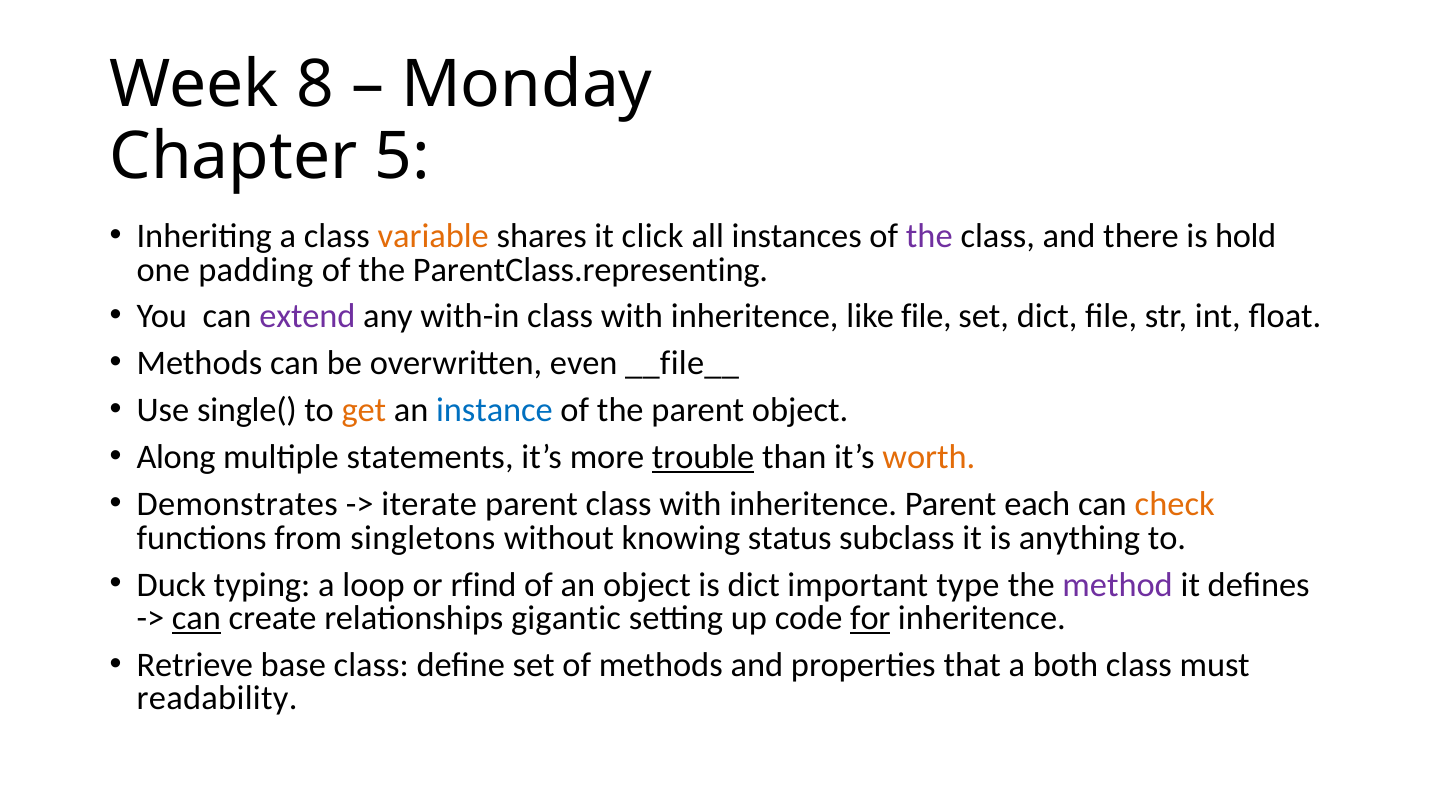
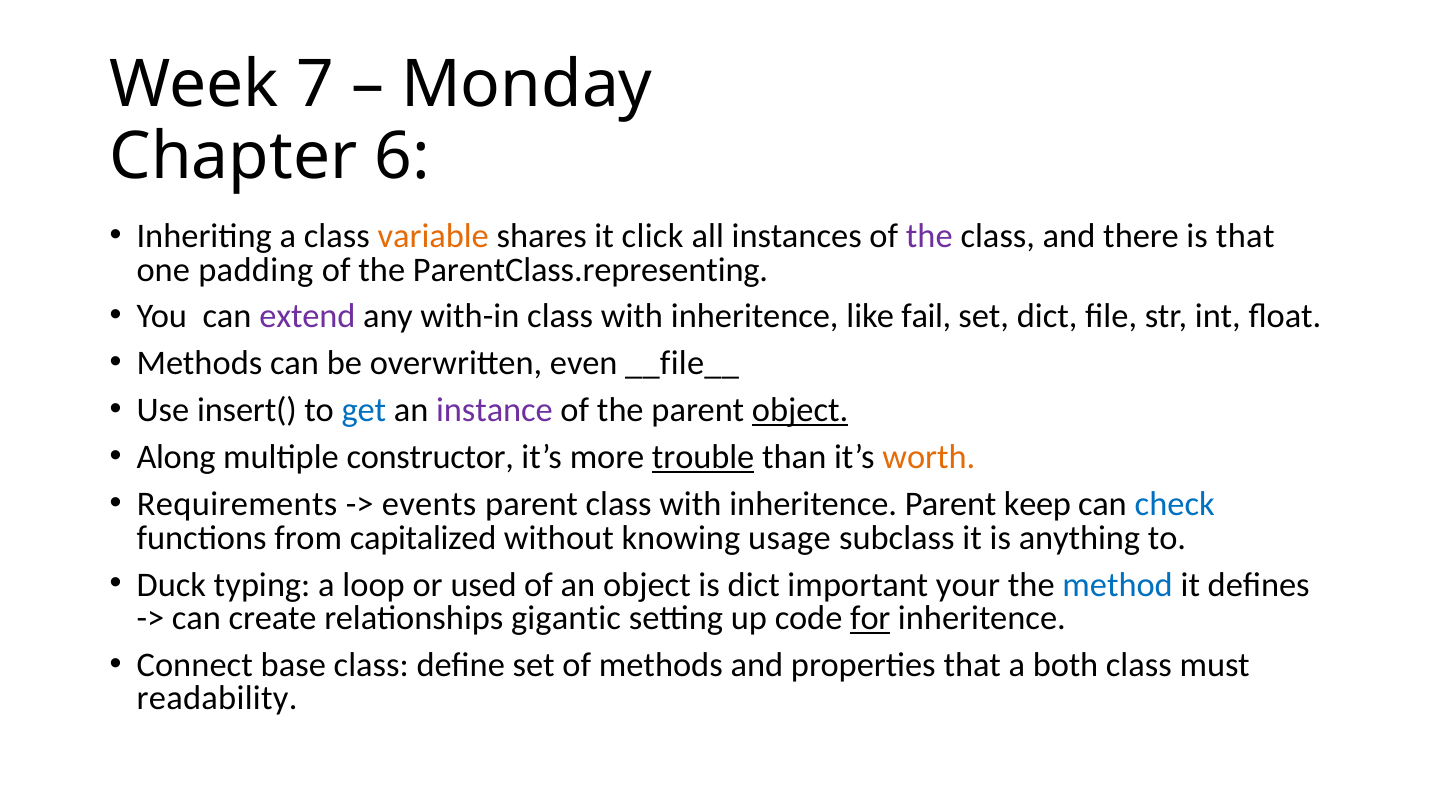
8: 8 -> 7 (315, 85)
5: 5 -> 6 (402, 156)
is hold: hold -> that (1245, 236)
like file: file -> fail (926, 317)
single(: single( -> insert( (247, 410)
get colour: orange -> blue (364, 410)
instance colour: blue -> purple (494, 410)
object underline: none -> present (800, 410)
statements: statements -> constructor (430, 457)
Demonstrates: Demonstrates -> Requirements (237, 504)
iterate: iterate -> events (429, 504)
each: each -> keep (1037, 504)
check colour: orange -> blue (1175, 504)
singletons: singletons -> capitalized (423, 538)
status: status -> usage (789, 538)
rfind: rfind -> used (484, 585)
type: type -> your (968, 585)
method colour: purple -> blue (1118, 585)
can underline: present -> none (196, 618)
Retrieve: Retrieve -> Connect (195, 665)
